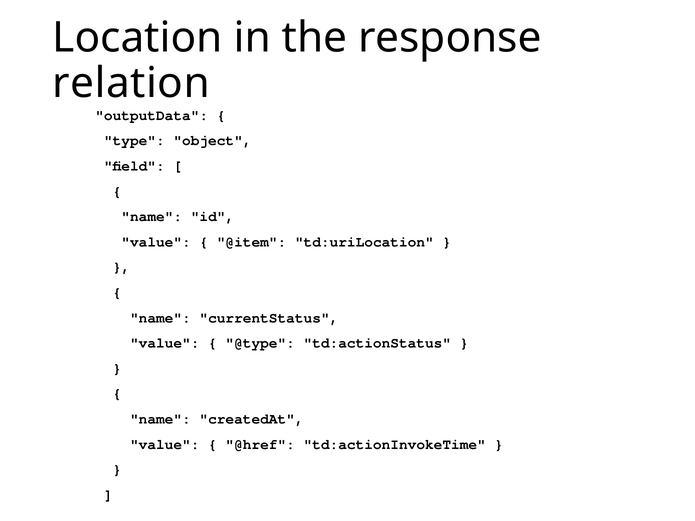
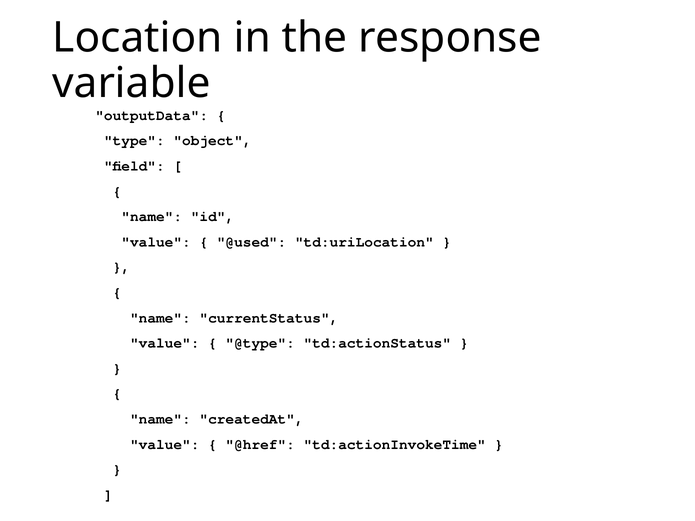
relation: relation -> variable (131, 83)
@item: @item -> @used (252, 242)
